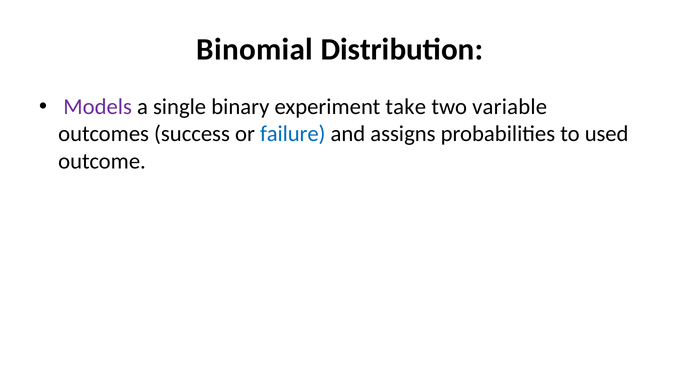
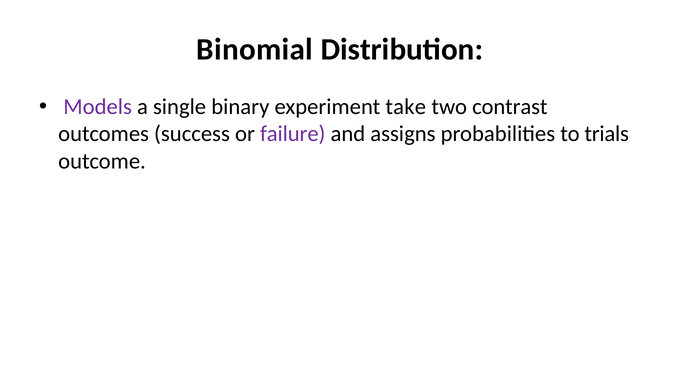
variable: variable -> contrast (510, 107)
failure colour: blue -> purple (293, 134)
used: used -> trials (607, 134)
